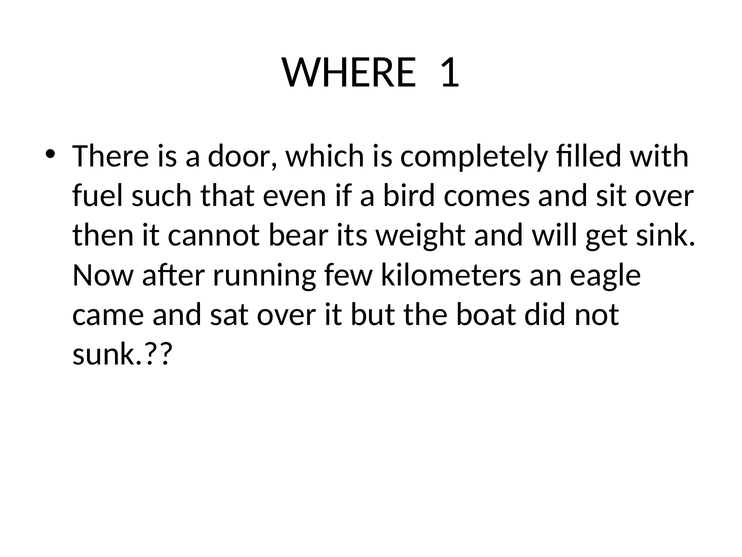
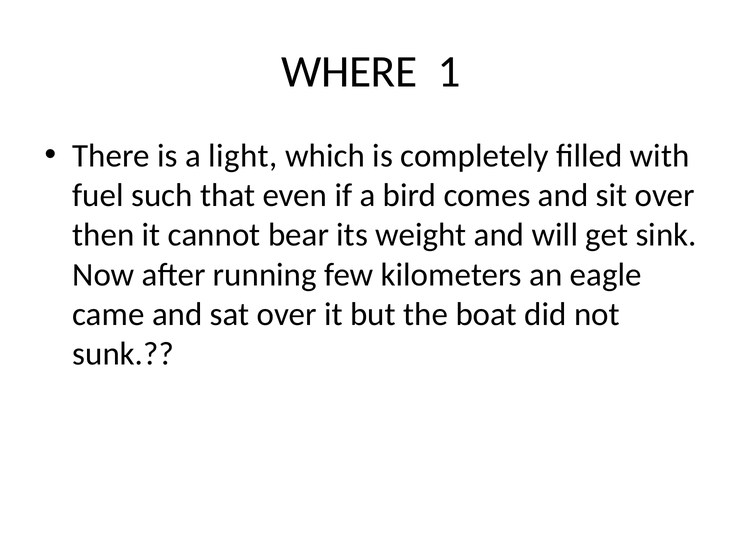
door: door -> light (243, 156)
